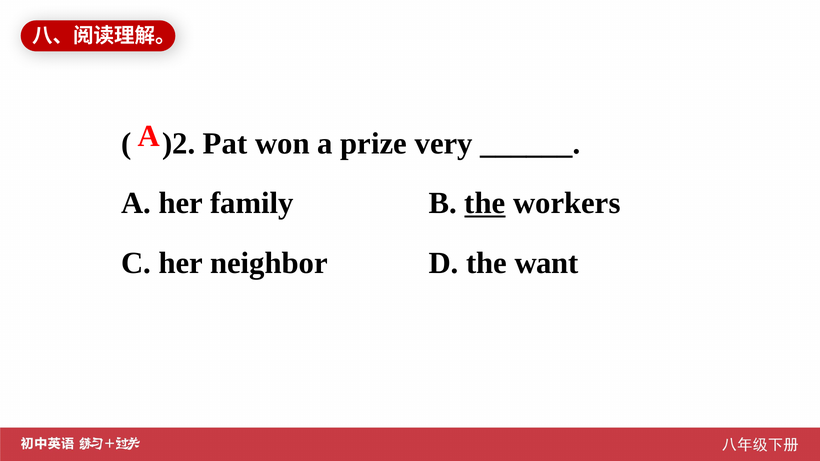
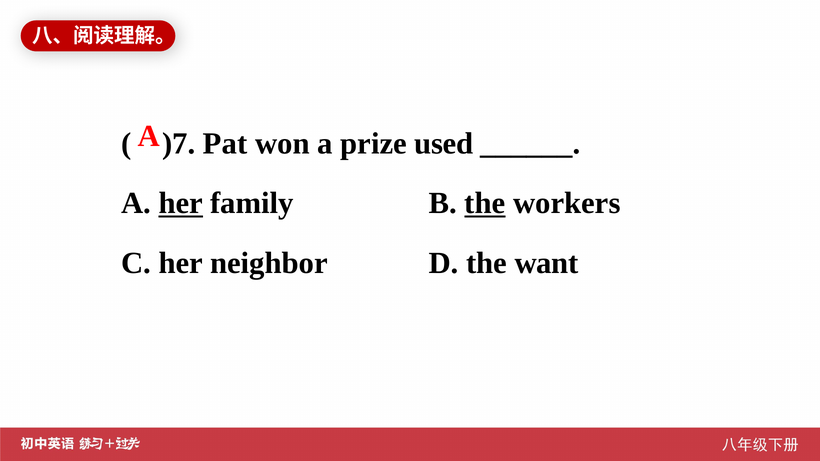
)2: )2 -> )7 (179, 144)
very: very -> used (444, 144)
her underline: none -> present (181, 203)
